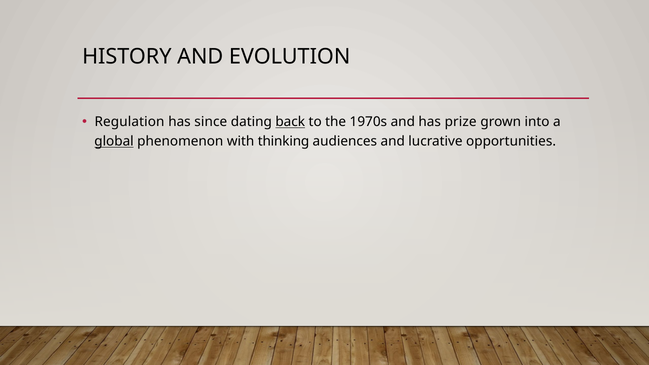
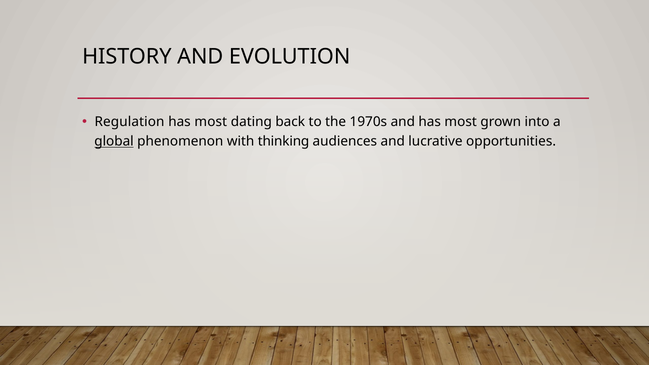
since: since -> most (211, 122)
back underline: present -> none (290, 122)
and has prize: prize -> most (461, 122)
